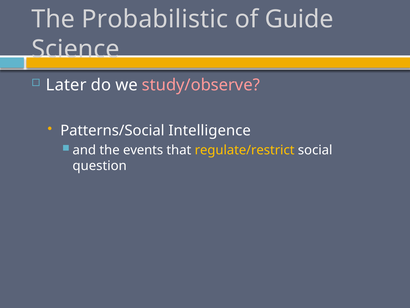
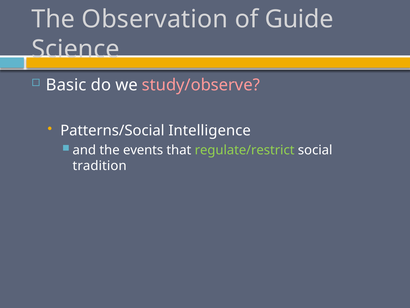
Probabilistic: Probabilistic -> Observation (155, 19)
Later: Later -> Basic (66, 85)
regulate/restrict colour: yellow -> light green (245, 150)
question: question -> tradition (100, 166)
